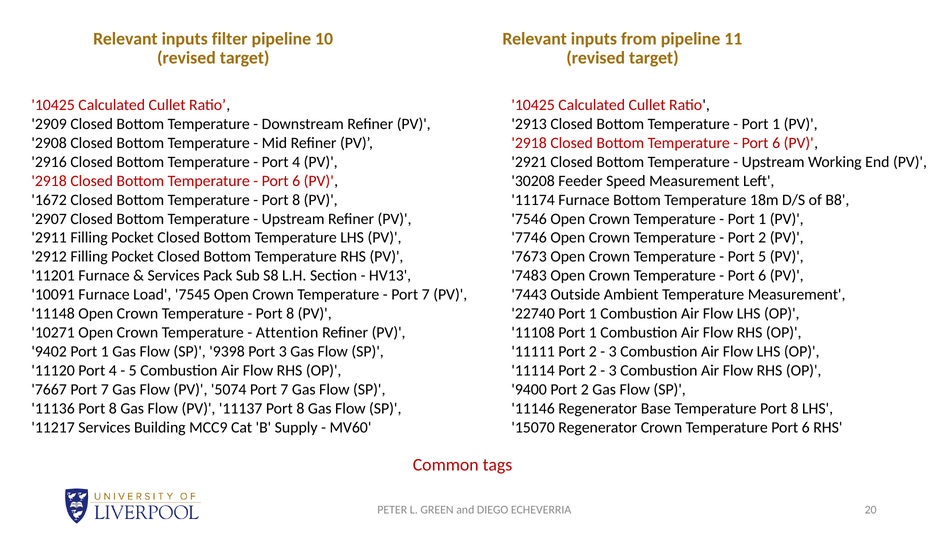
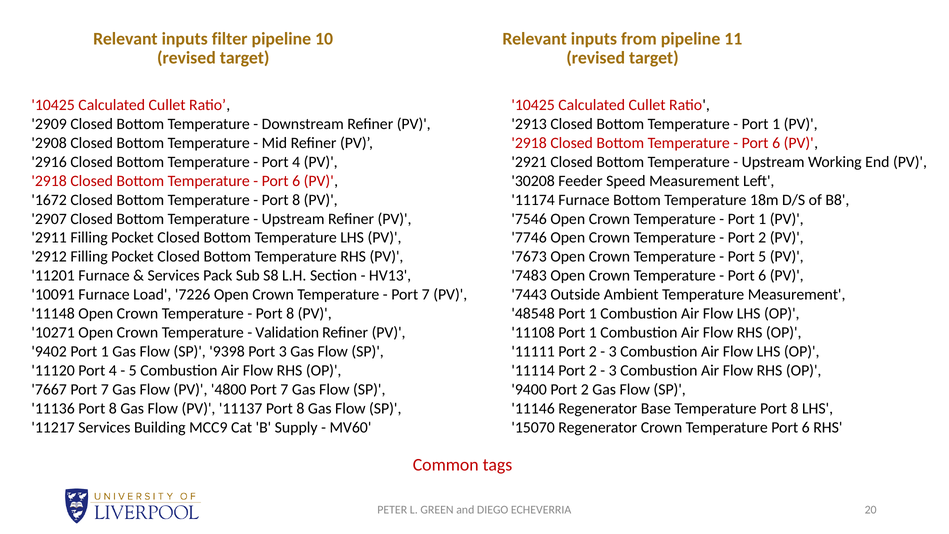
7545: 7545 -> 7226 (193, 295)
22740: 22740 -> 48548 (533, 314)
Attention: Attention -> Validation (287, 333)
5074: 5074 -> 4800 (229, 389)
